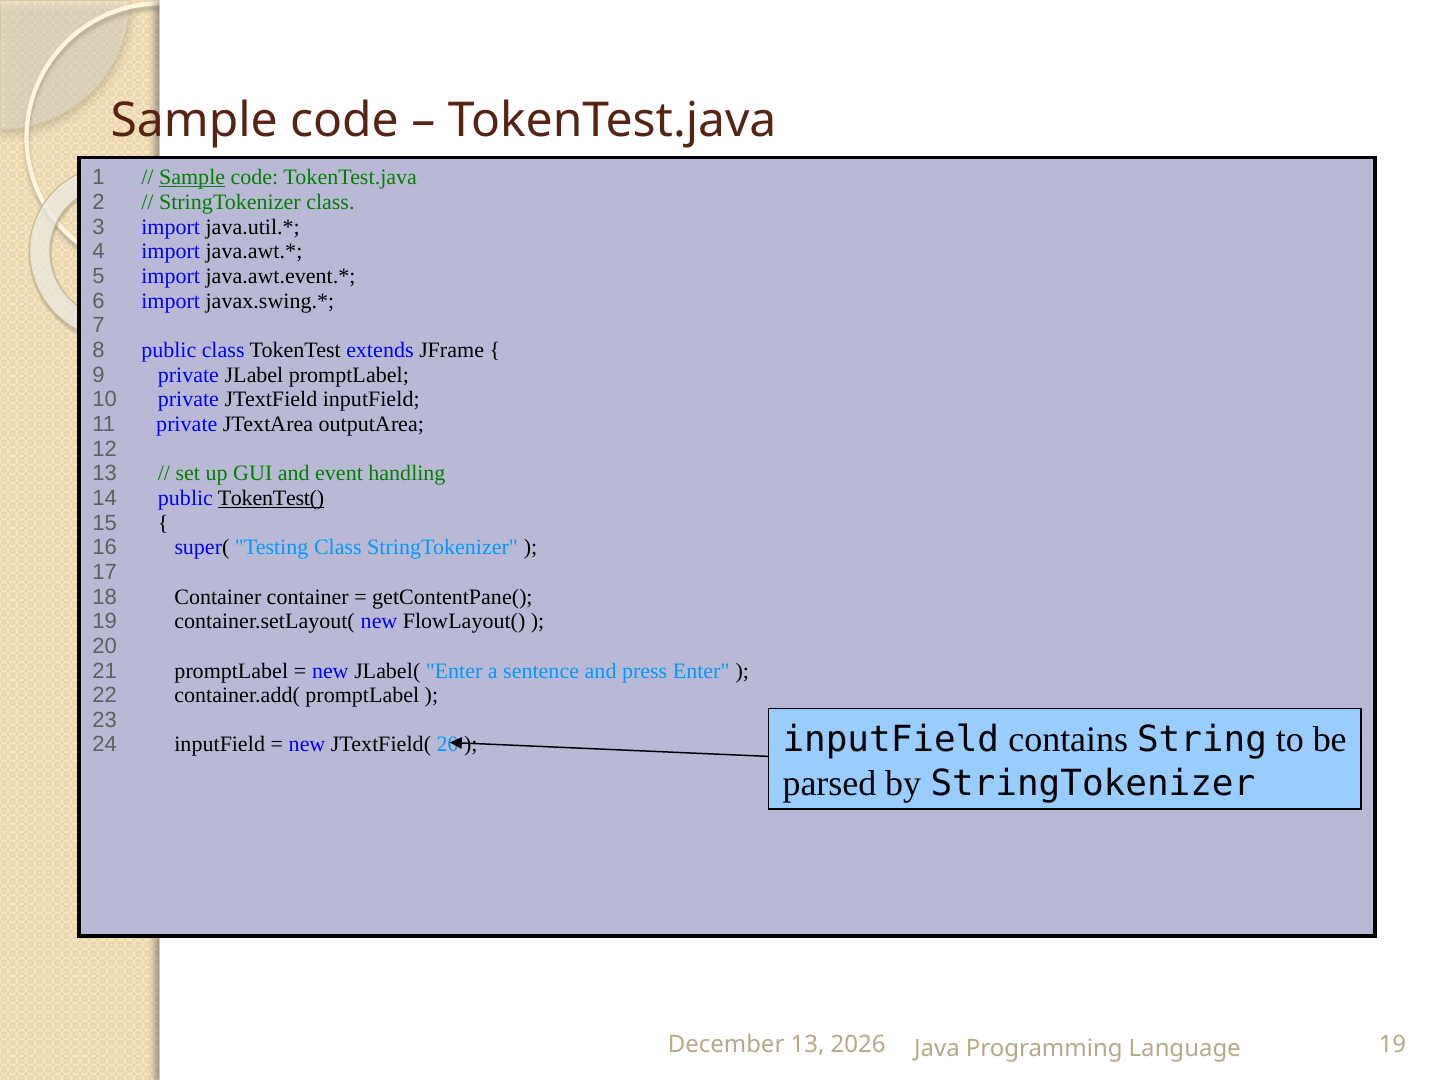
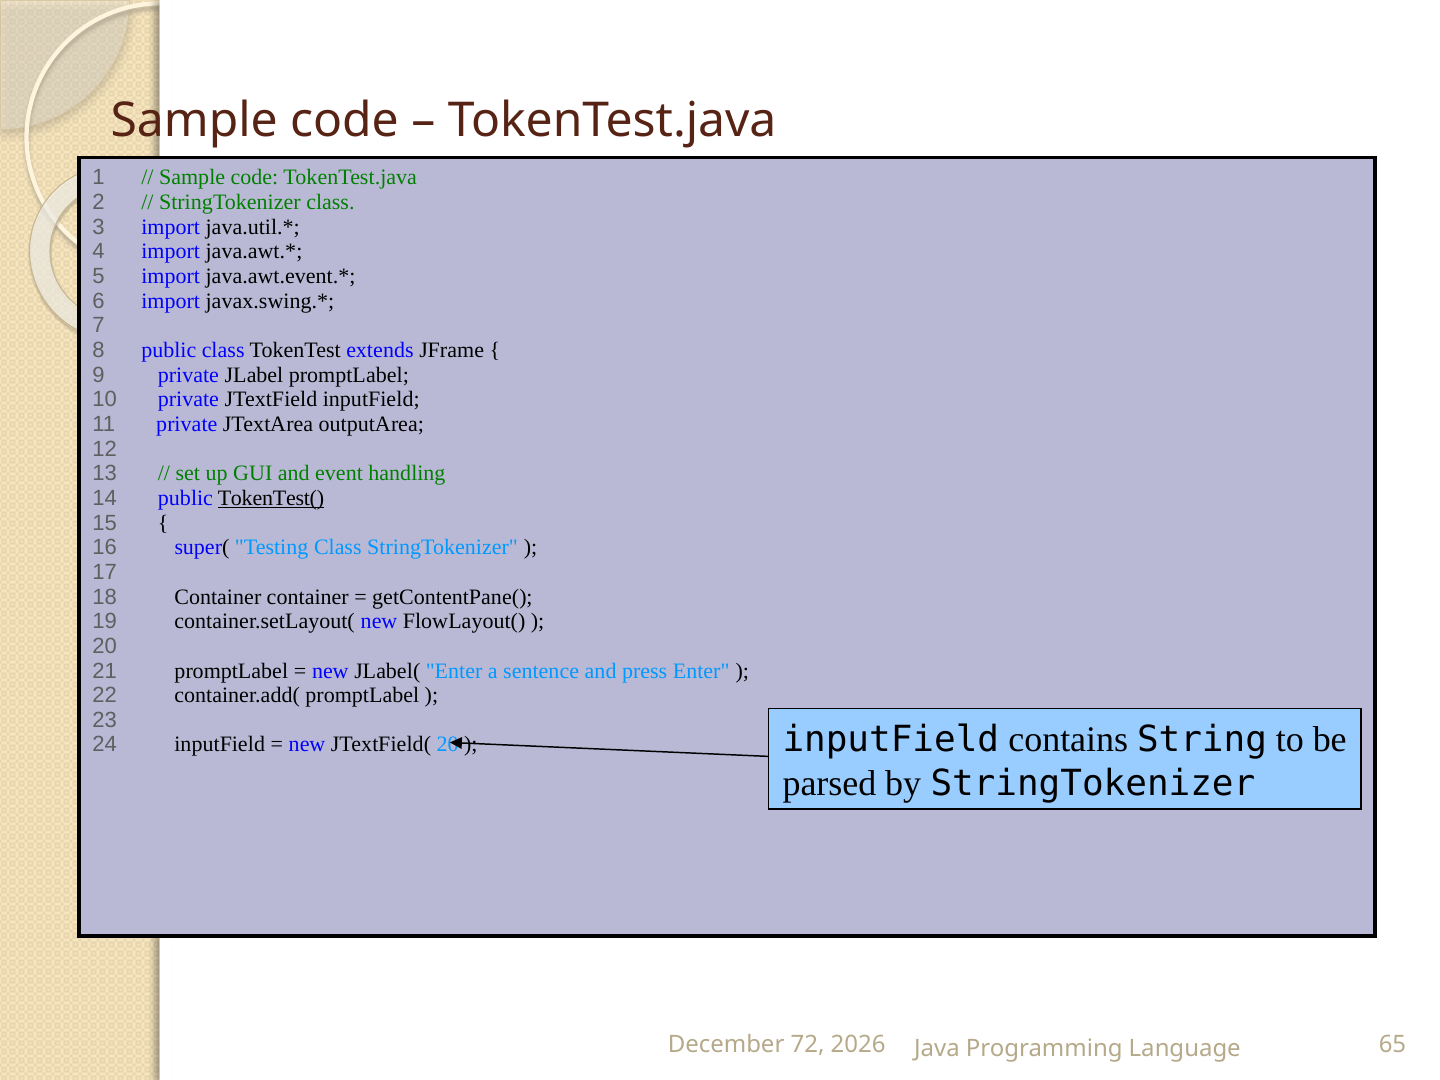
Sample underline: present -> none (192, 177)
13: 13 -> 72 (808, 1044)
19: 19 -> 65 (1392, 1044)
